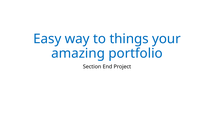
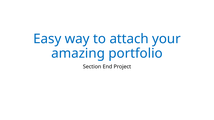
things: things -> attach (129, 39)
